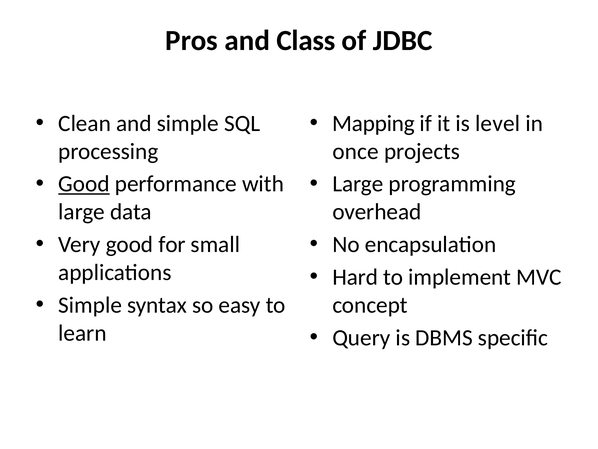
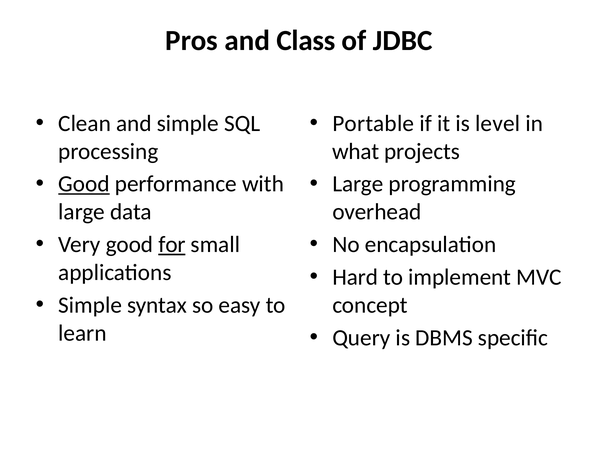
Mapping: Mapping -> Portable (373, 123)
once: once -> what (356, 151)
for underline: none -> present (172, 244)
